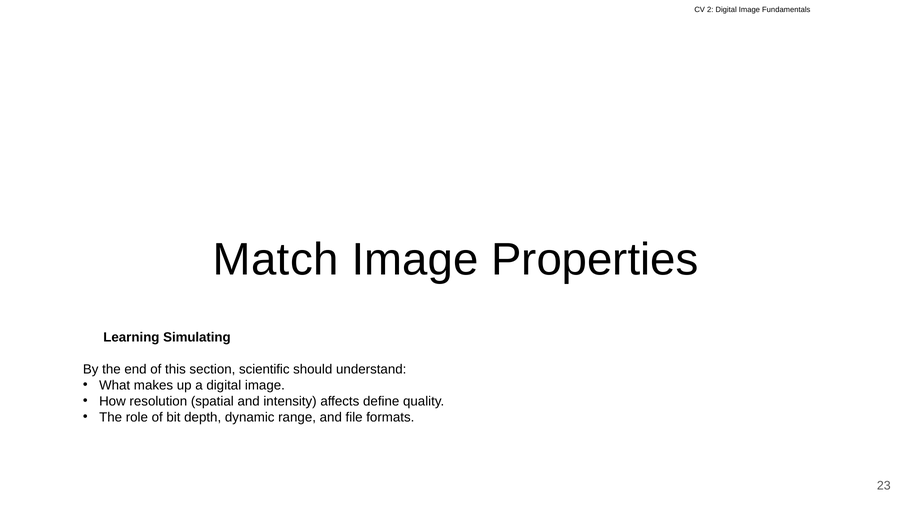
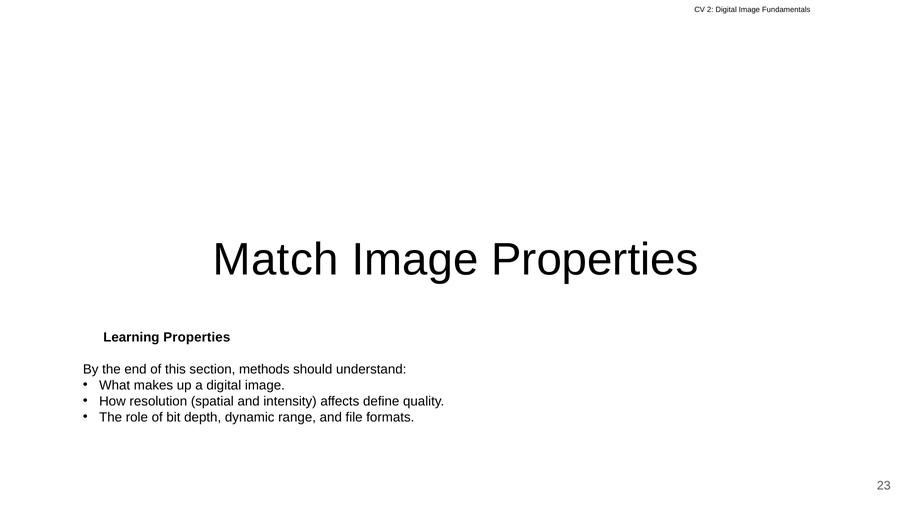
Learning Simulating: Simulating -> Properties (197, 337)
scientific: scientific -> methods (264, 369)
